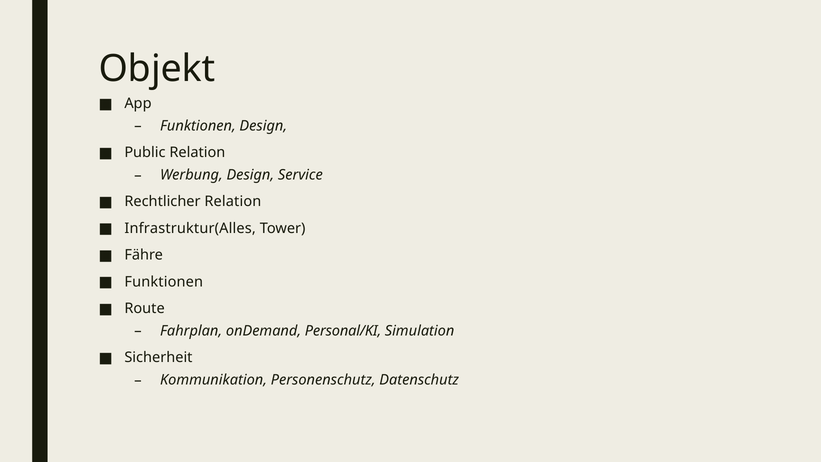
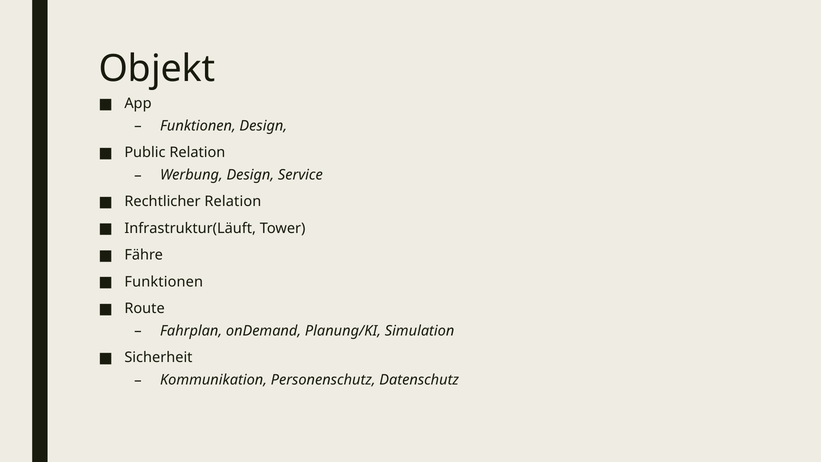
Infrastruktur(Alles: Infrastruktur(Alles -> Infrastruktur(Läuft (190, 228)
Personal/KI: Personal/KI -> Planung/KI (343, 331)
